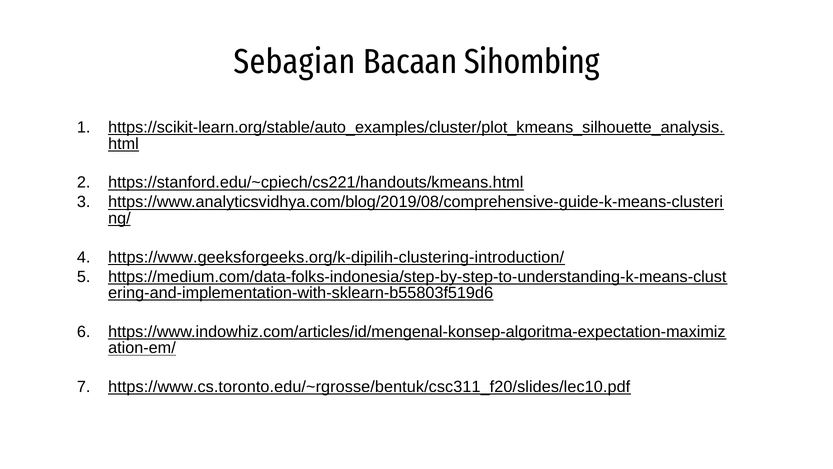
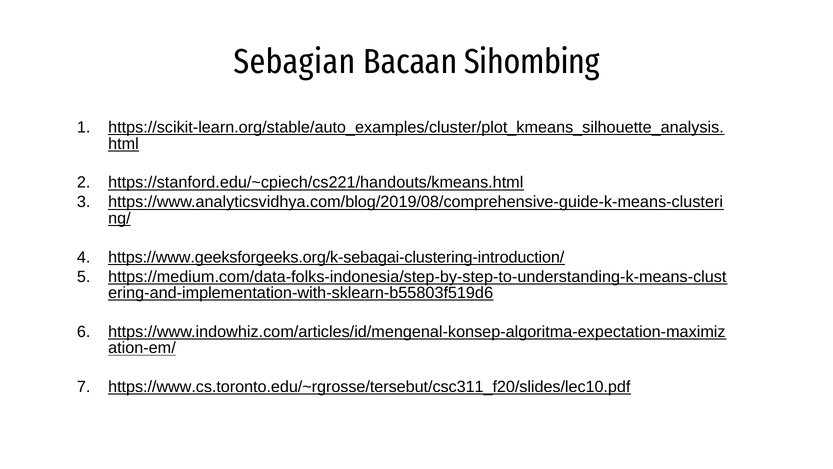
https://www.geeksforgeeks.org/k-dipilih-clustering-introduction/: https://www.geeksforgeeks.org/k-dipilih-clustering-introduction/ -> https://www.geeksforgeeks.org/k-sebagai-clustering-introduction/ (336, 257)
https://www.cs.toronto.edu/~rgrosse/bentuk/csc311_f20/slides/lec10.pdf: https://www.cs.toronto.edu/~rgrosse/bentuk/csc311_f20/slides/lec10.pdf -> https://www.cs.toronto.edu/~rgrosse/tersebut/csc311_f20/slides/lec10.pdf (369, 387)
